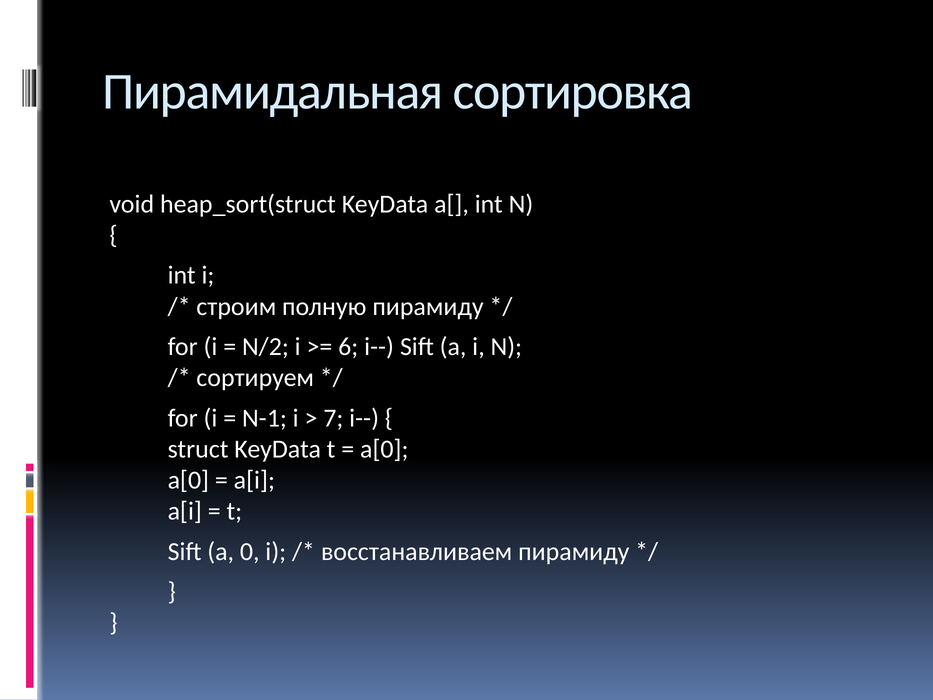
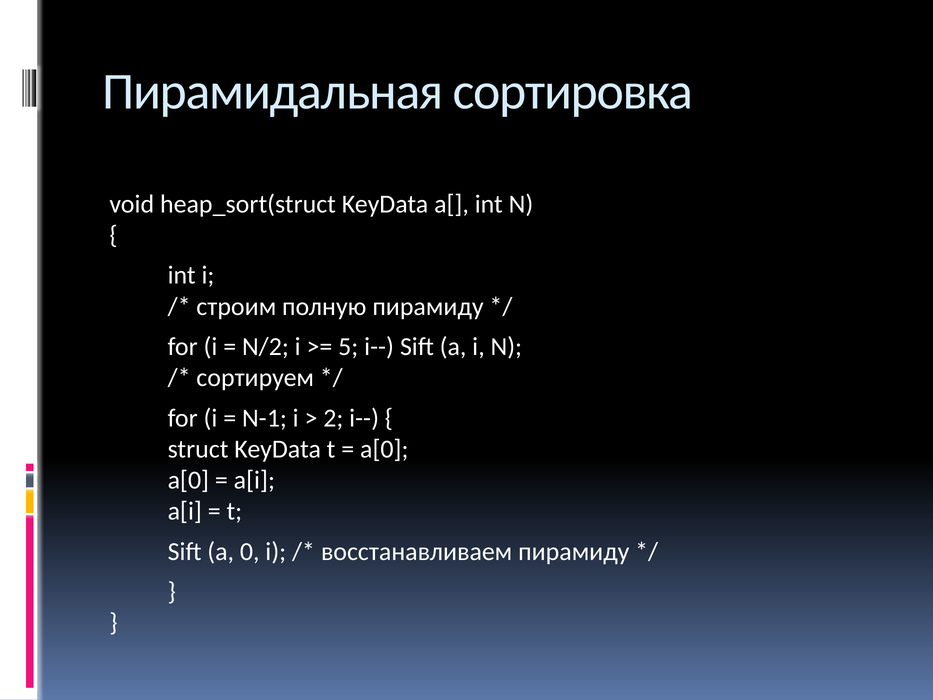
6: 6 -> 5 (348, 347)
7: 7 -> 2 (333, 418)
